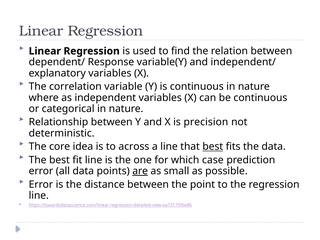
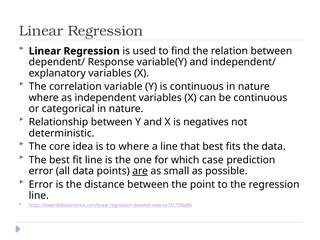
precision: precision -> negatives (206, 122)
to across: across -> where (134, 147)
best underline: present -> none (213, 147)
